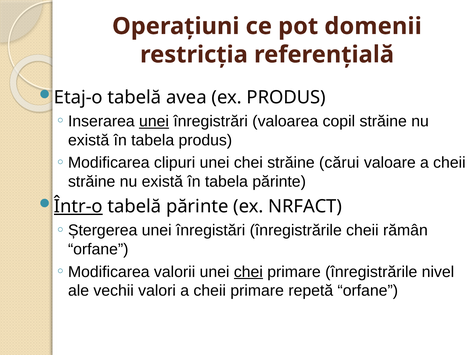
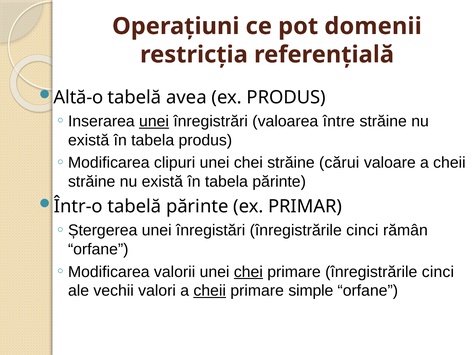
Etaj-o: Etaj-o -> Altă-o (78, 97)
copil: copil -> între (339, 121)
Într-o underline: present -> none (78, 207)
NRFACT: NRFACT -> PRIMAR (305, 207)
înregistări înregistrările cheii: cheii -> cinci (362, 231)
primare înregistrările nivel: nivel -> cinci (438, 272)
cheii underline: none -> present (210, 291)
repetă: repetă -> simple (311, 291)
